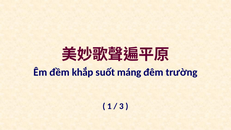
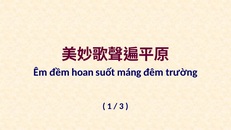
khắp: khắp -> hoan (83, 72)
